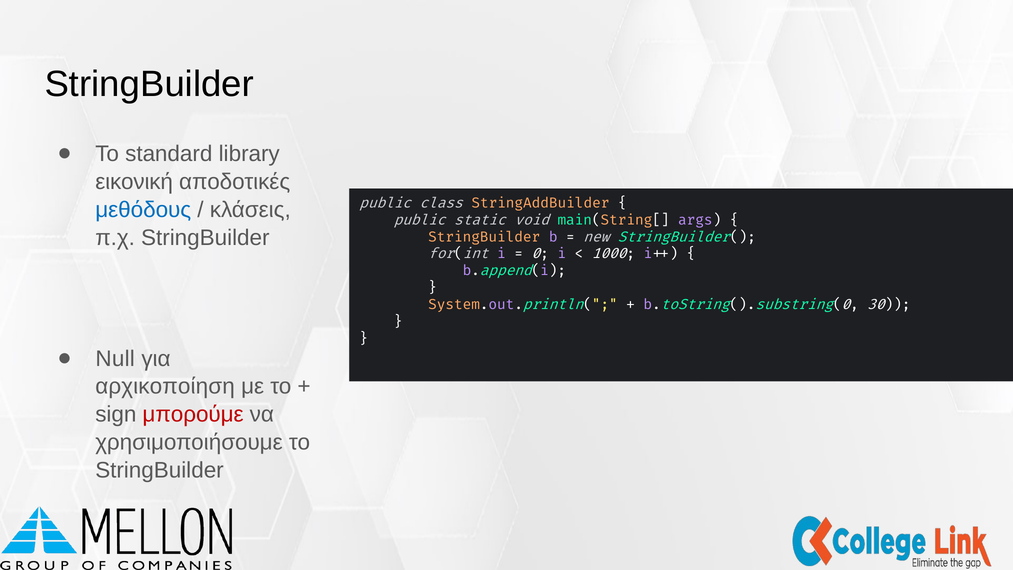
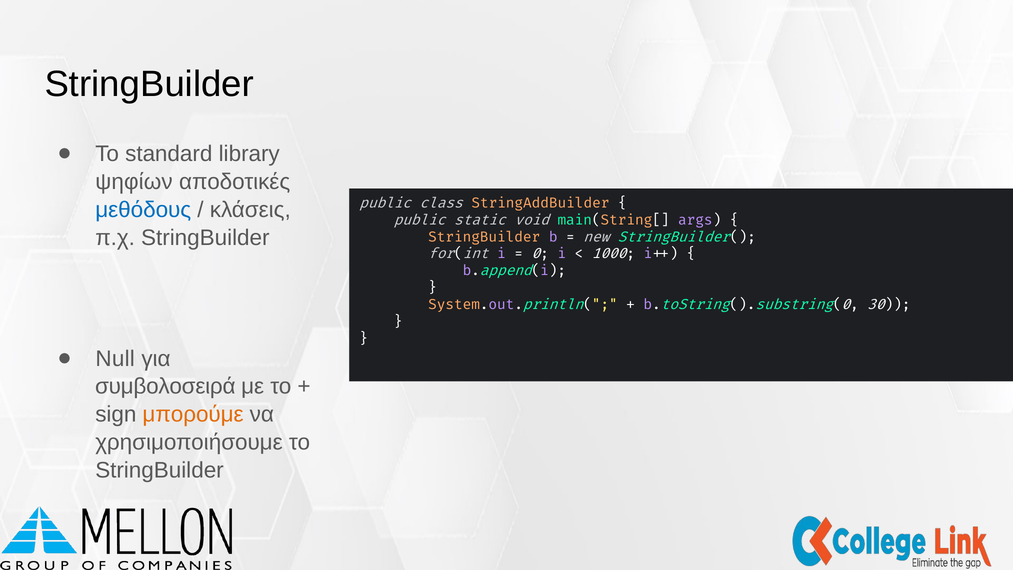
εικονική: εικονική -> ψηφίων (134, 182)
αρχικοποίηση: αρχικοποίηση -> συμβολοσειρά (165, 386)
μπορούμε colour: red -> orange (193, 414)
